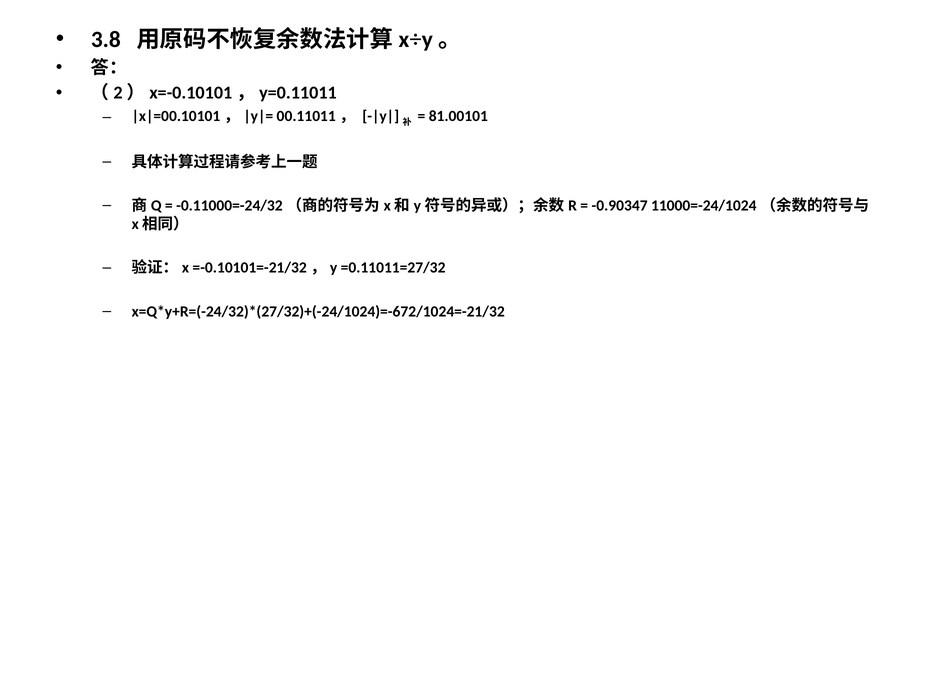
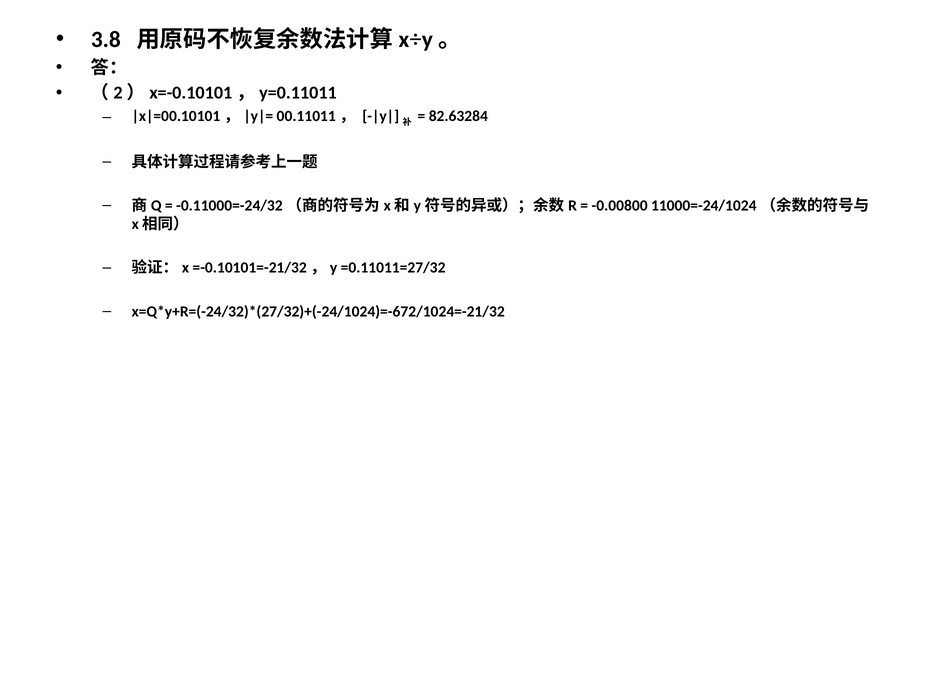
81.00101: 81.00101 -> 82.63284 (458, 116)
-0.90347: -0.90347 -> -0.00800 (620, 206)
